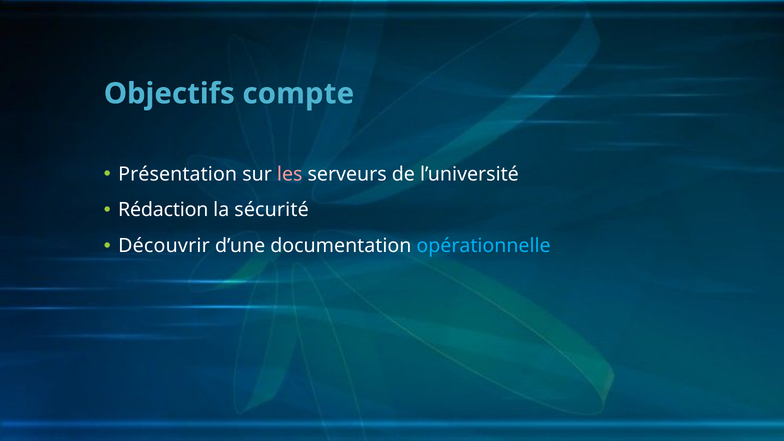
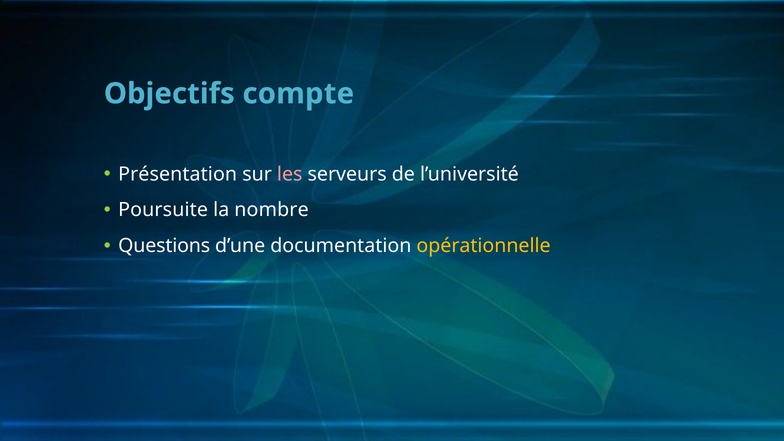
Rédaction: Rédaction -> Poursuite (163, 210)
sécurité: sécurité -> nombre (272, 210)
Découvrir: Découvrir -> Questions (164, 246)
opérationnelle colour: light blue -> yellow (484, 246)
